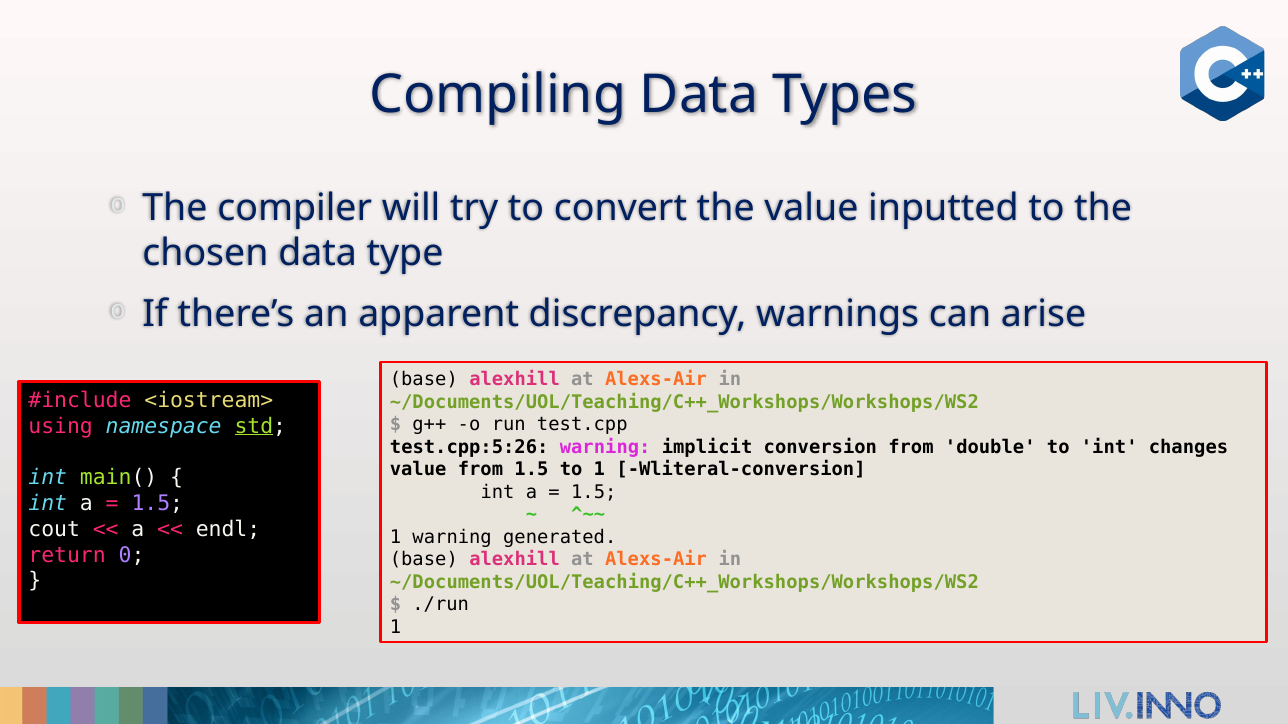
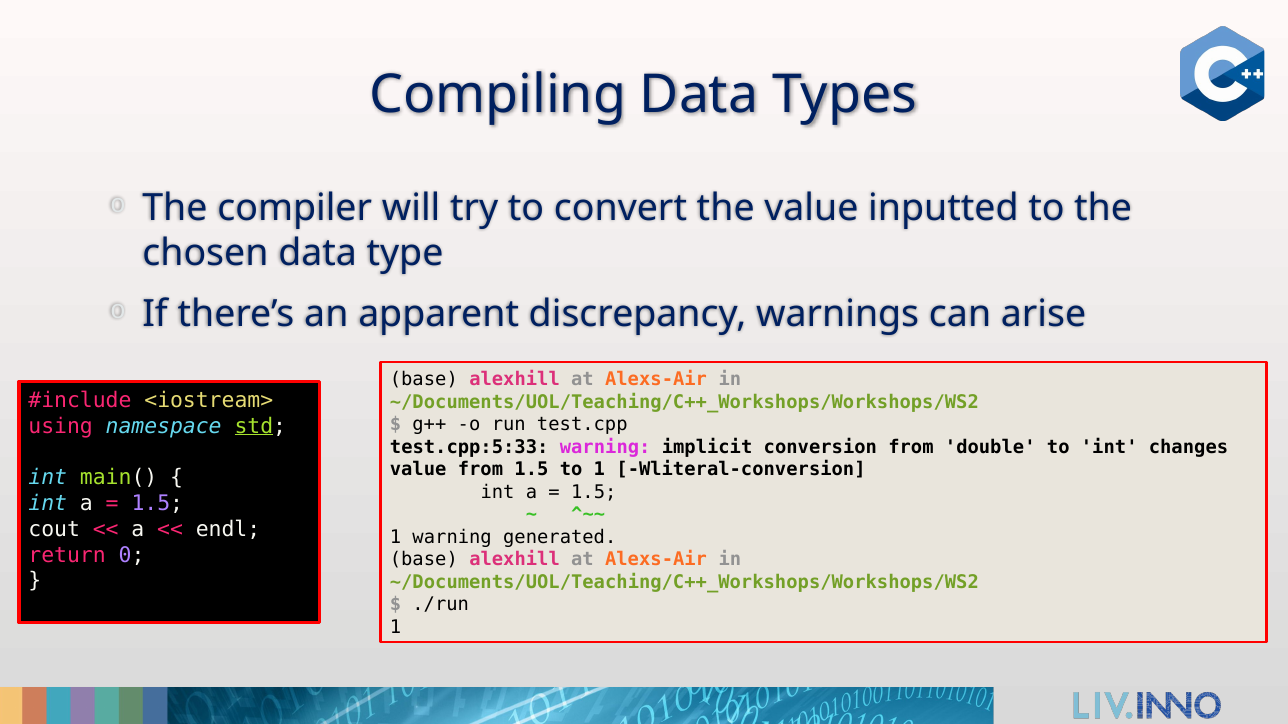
test.cpp:5:26: test.cpp:5:26 -> test.cpp:5:33 (469, 447)
